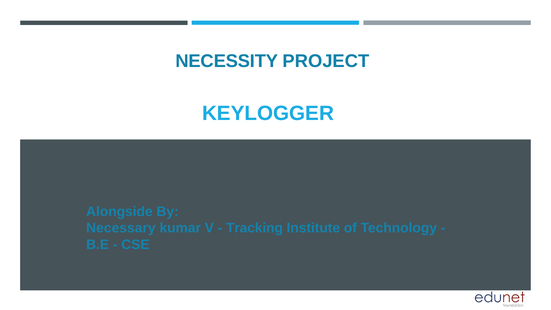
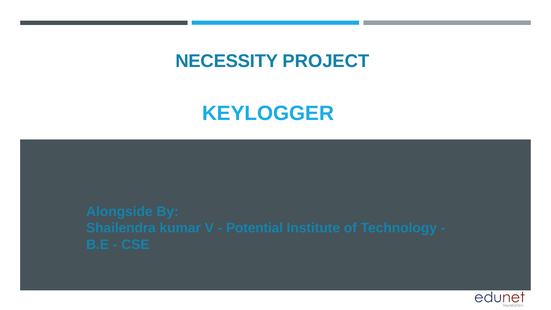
Necessary: Necessary -> Shailendra (121, 228)
Tracking: Tracking -> Potential (255, 228)
